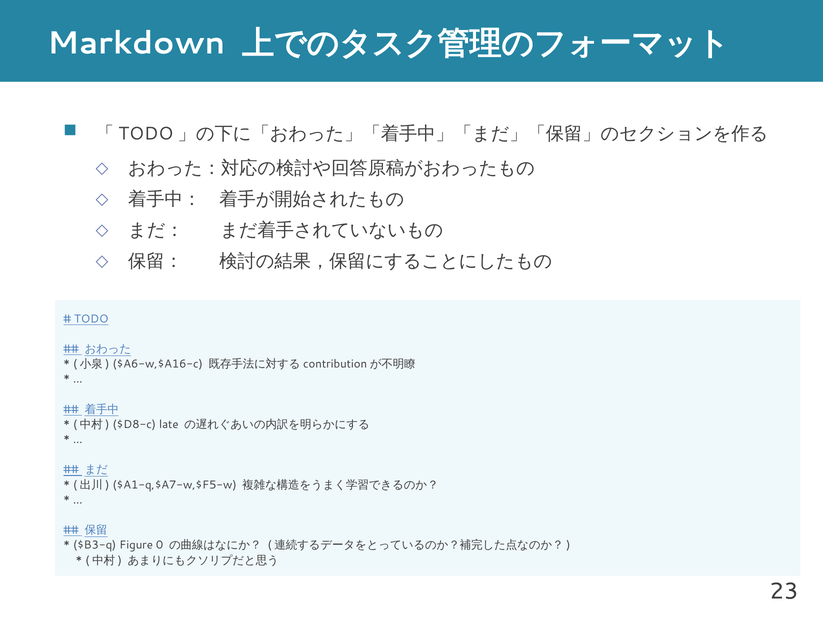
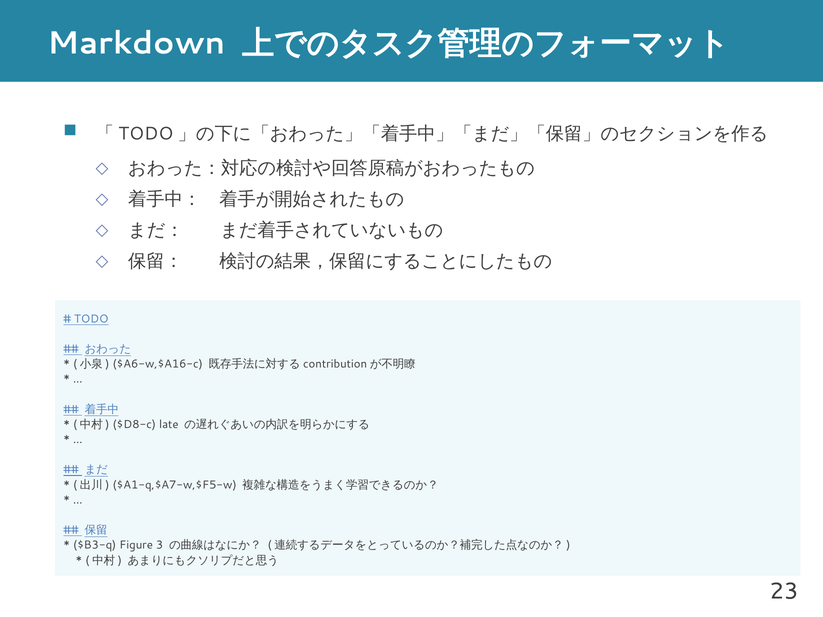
0: 0 -> 3 (160, 545)
